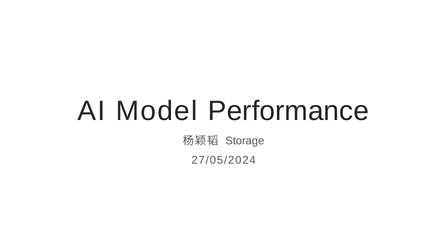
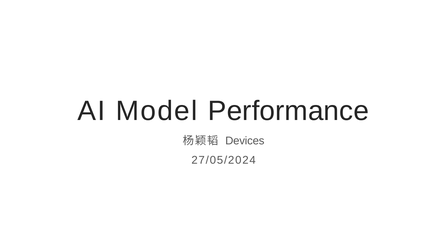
Storage: Storage -> Devices (245, 141)
